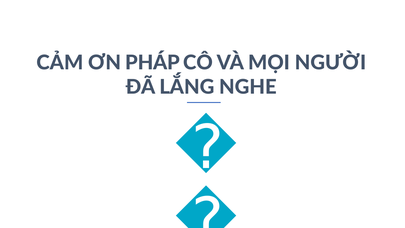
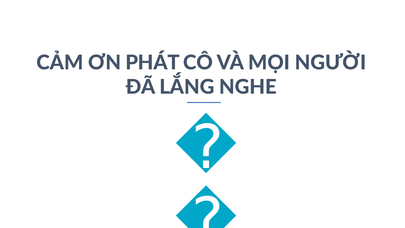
PHÁP: PHÁP -> PHÁT (153, 63)
